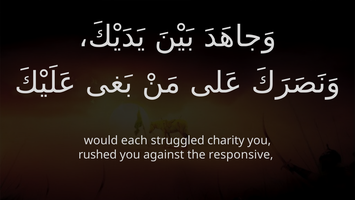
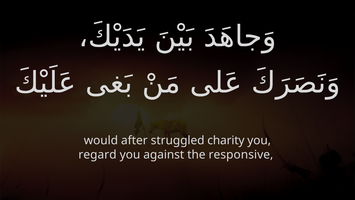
each: each -> after (134, 140)
rushed: rushed -> regard (97, 154)
